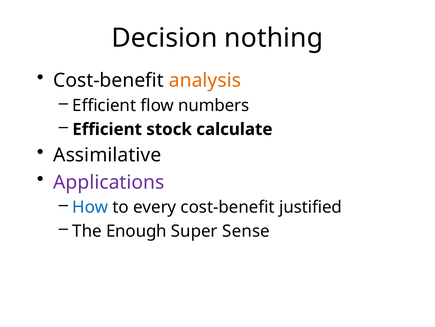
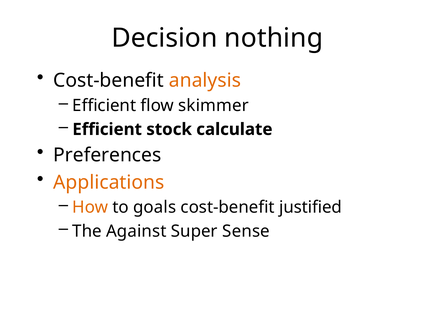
numbers: numbers -> skimmer (214, 105)
Assimilative: Assimilative -> Preferences (107, 155)
Applications colour: purple -> orange (109, 182)
How colour: blue -> orange (90, 207)
every: every -> goals (155, 207)
Enough: Enough -> Against (136, 231)
